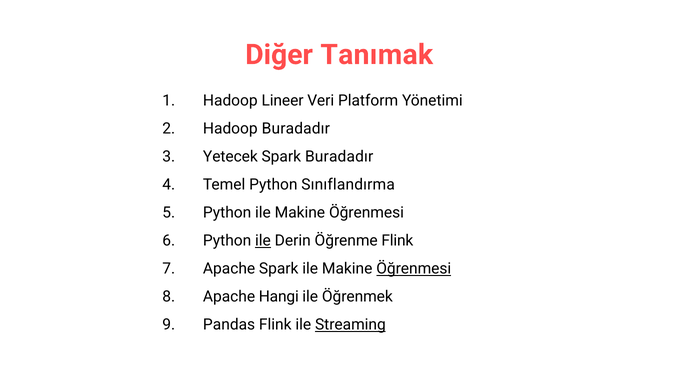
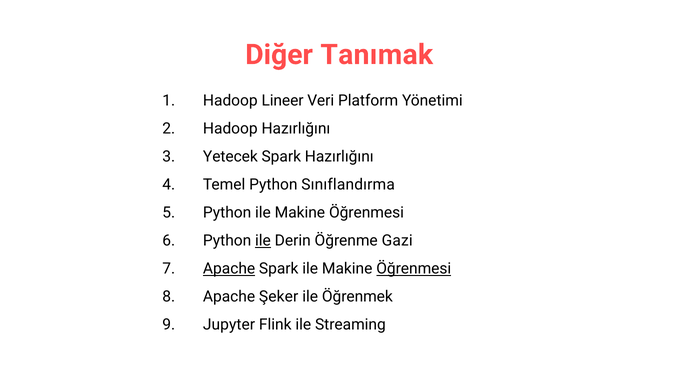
Hadoop Buradadır: Buradadır -> Hazırlığını (296, 129)
Spark Buradadır: Buradadır -> Hazırlığını (339, 157)
Öğrenme Flink: Flink -> Gazi (397, 241)
Apache underline: none -> present (229, 269)
Hangi: Hangi -> Şeker (279, 297)
Pandas: Pandas -> Jupyter (229, 325)
Streaming underline: present -> none (350, 325)
